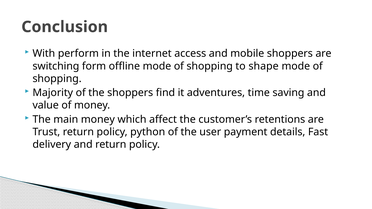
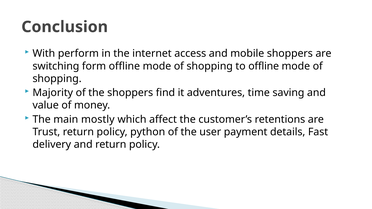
to shape: shape -> offline (264, 66)
main money: money -> mostly (98, 120)
